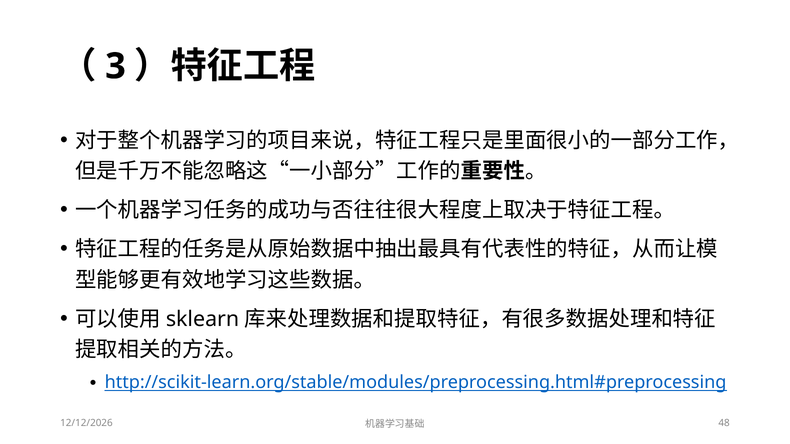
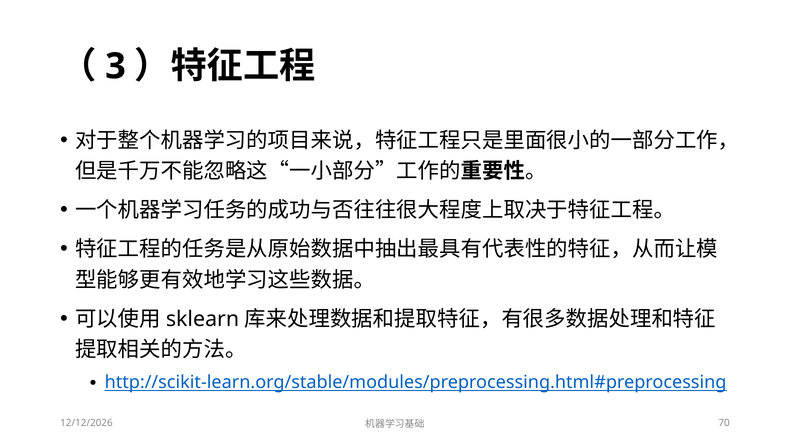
48: 48 -> 70 (724, 424)
